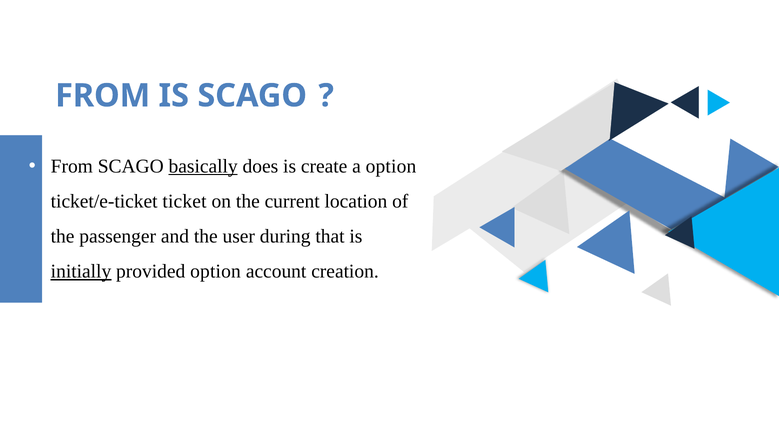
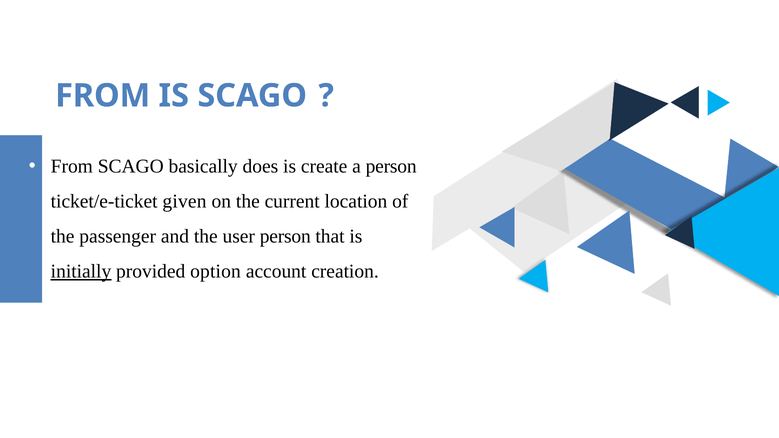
basically underline: present -> none (203, 166)
a option: option -> person (391, 166)
ticket: ticket -> given (185, 201)
user during: during -> person (285, 236)
